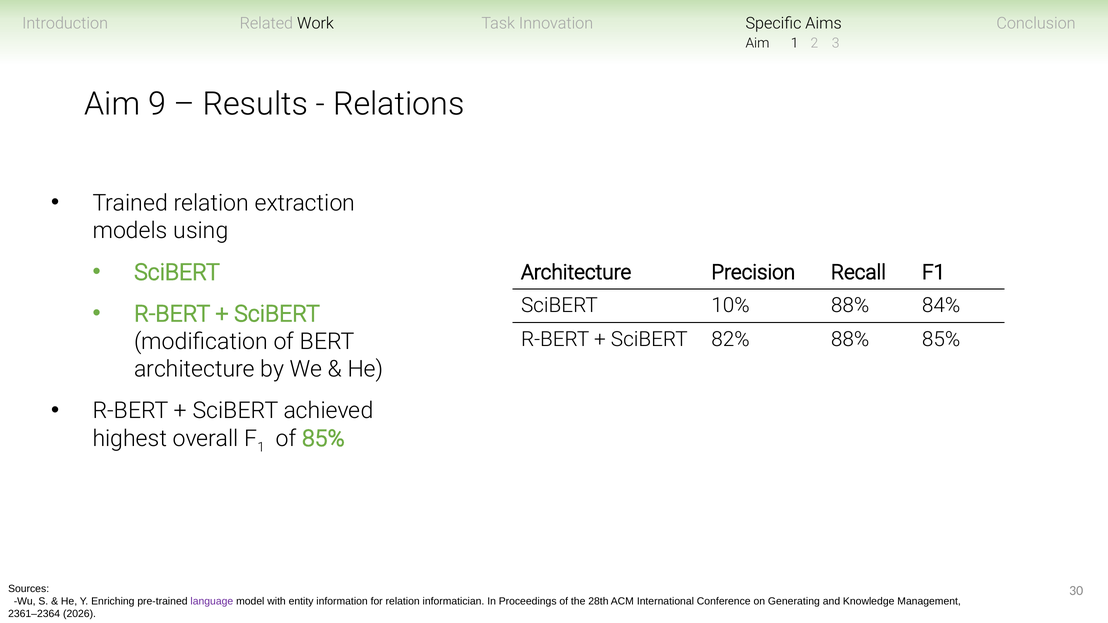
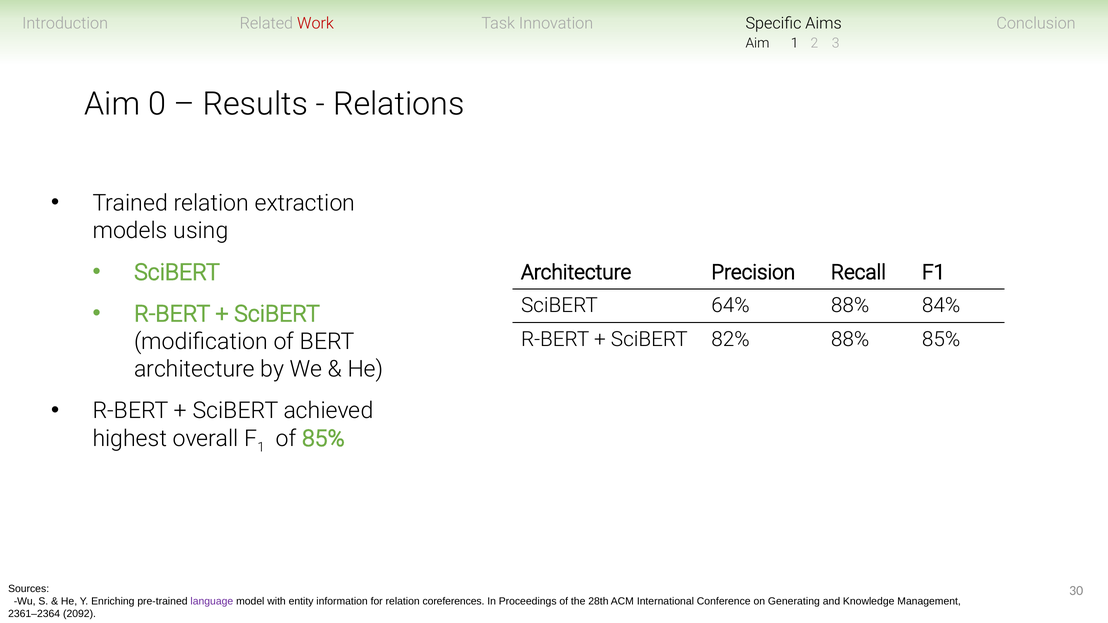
Work colour: black -> red (315, 24)
9: 9 -> 0 (157, 104)
10%: 10% -> 64% (731, 306)
informatician: informatician -> coreferences (454, 602)
2026: 2026 -> 2092 (80, 614)
